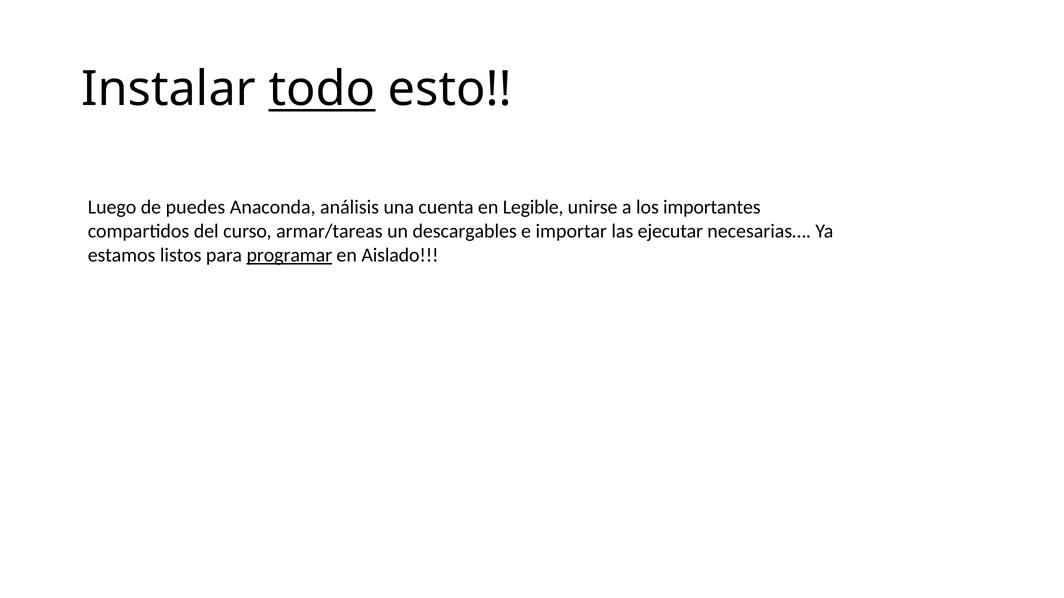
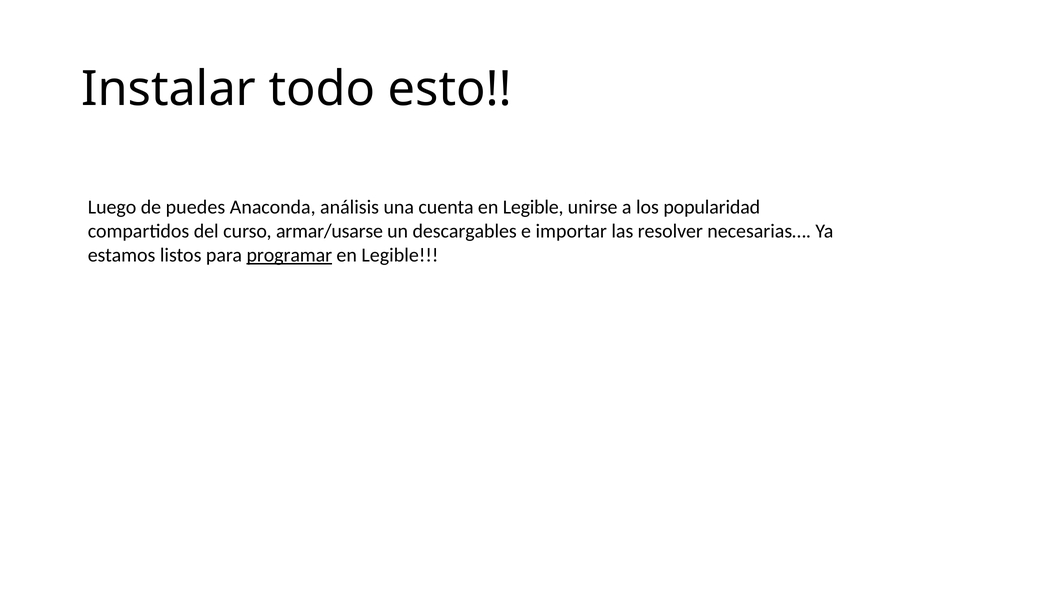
todo underline: present -> none (322, 89)
importantes: importantes -> popularidad (712, 207)
armar/tareas: armar/tareas -> armar/usarse (329, 231)
ejecutar: ejecutar -> resolver (670, 231)
Aislado: Aislado -> Legible (400, 255)
